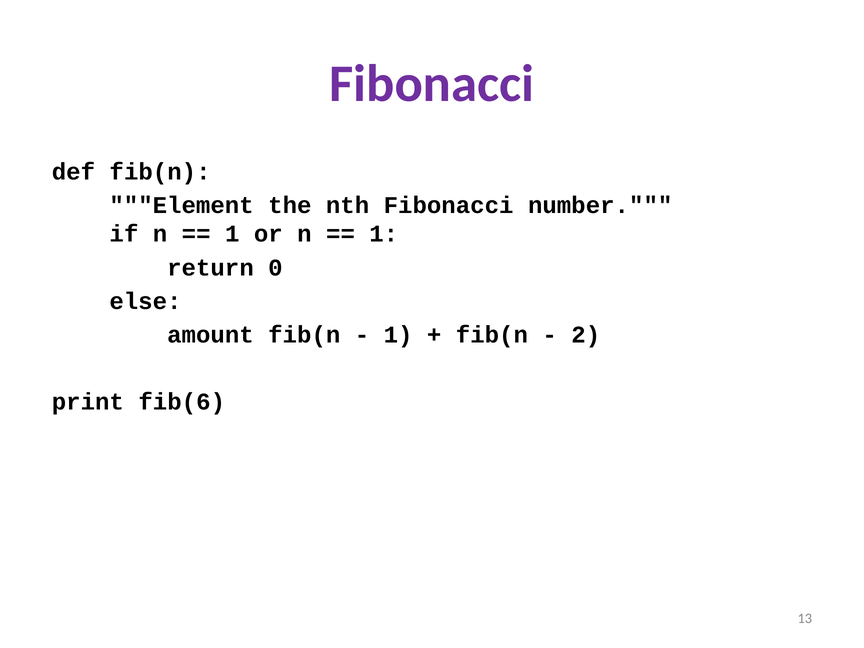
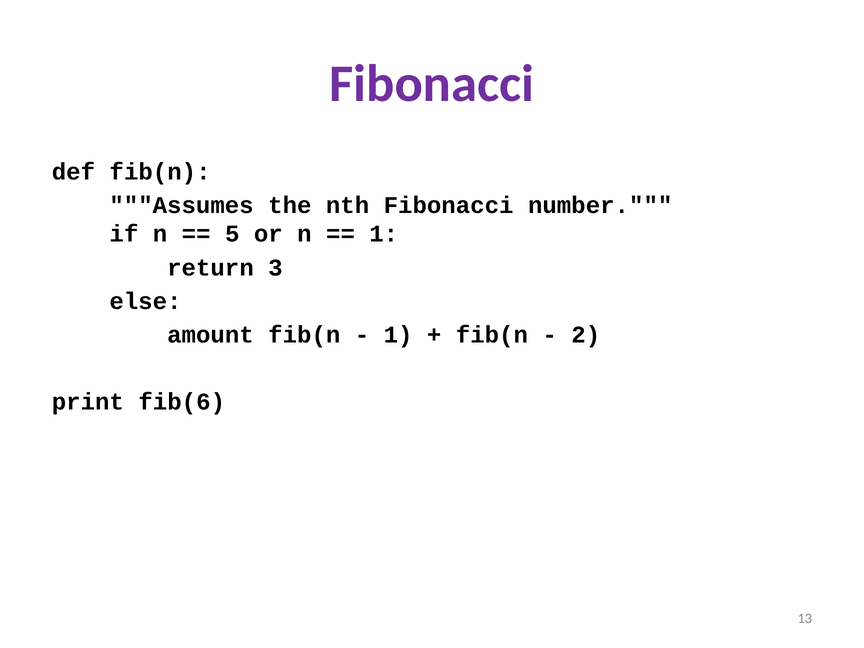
Element: Element -> Assumes (182, 205)
1: 1 -> 5 (232, 234)
0: 0 -> 3 (275, 268)
